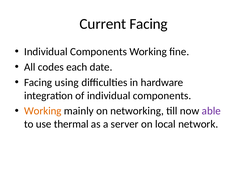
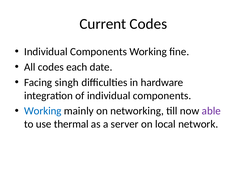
Current Facing: Facing -> Codes (148, 24)
using: using -> singh (67, 83)
Working colour: orange -> blue (43, 111)
